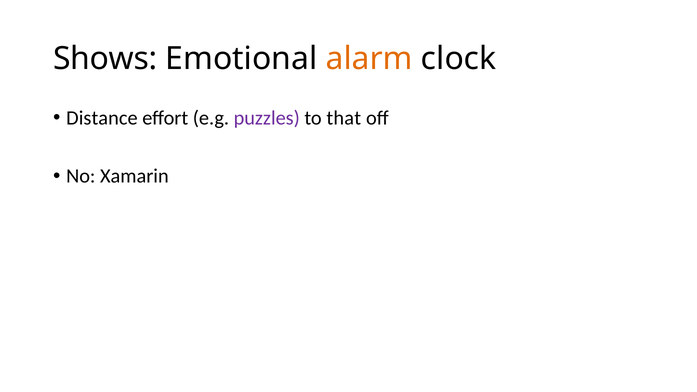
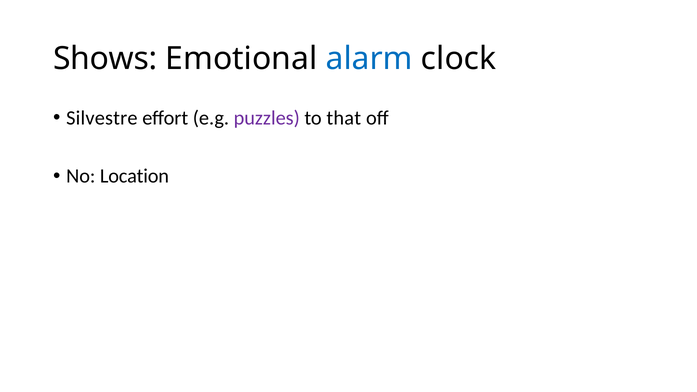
alarm colour: orange -> blue (369, 59)
Distance: Distance -> Silvestre (102, 118)
Xamarin: Xamarin -> Location (134, 176)
